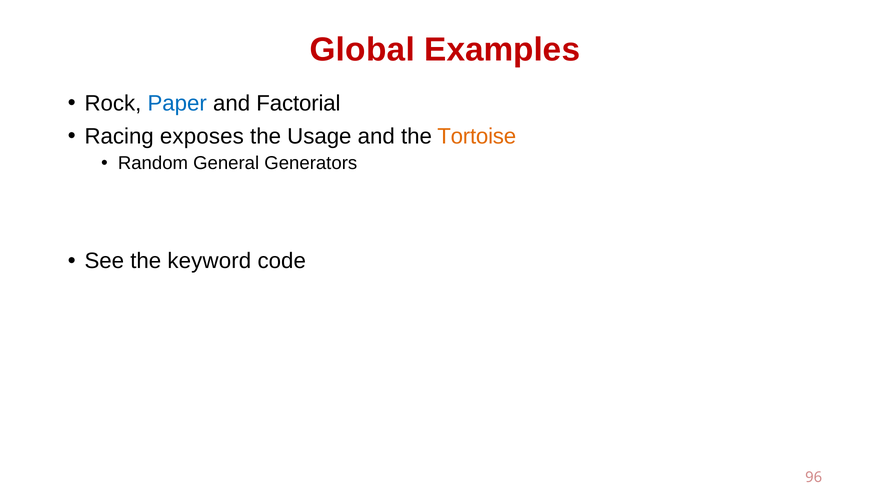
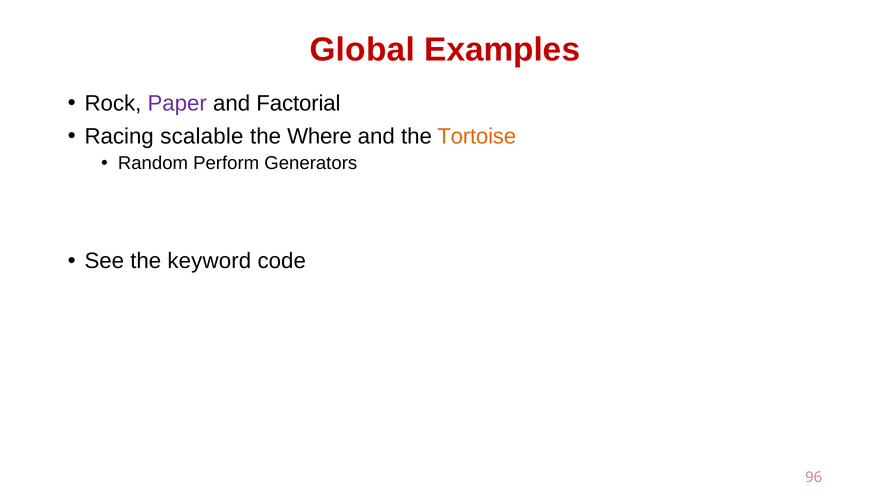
Paper colour: blue -> purple (177, 103)
exposes: exposes -> scalable (202, 136)
Usage: Usage -> Where (319, 136)
General: General -> Perform (226, 163)
